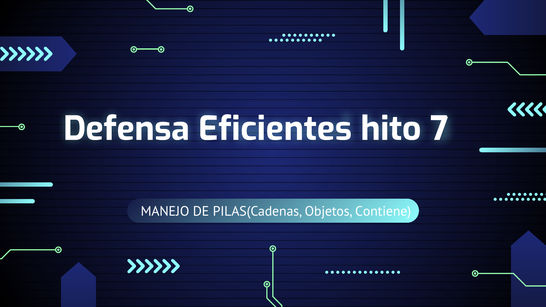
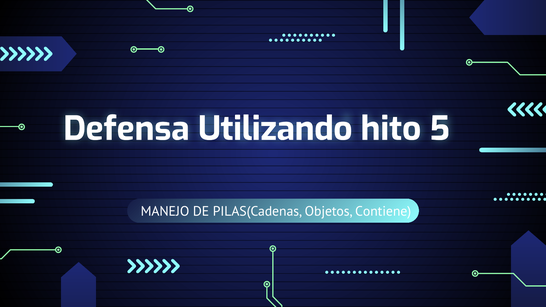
Eficientes: Eficientes -> Utilizando (275, 129)
7: 7 -> 5 (440, 129)
